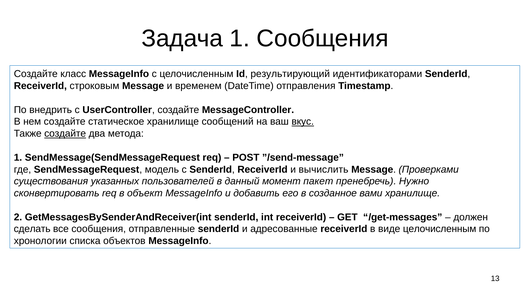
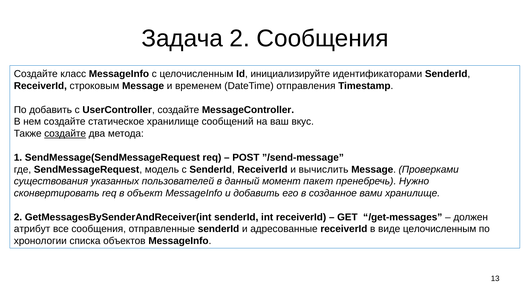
Задача 1: 1 -> 2 (240, 38)
результирующий: результирующий -> инициализируйте (290, 74)
По внедрить: внедрить -> добавить (51, 110)
вкус underline: present -> none (303, 122)
сделать: сделать -> атрибут (32, 229)
